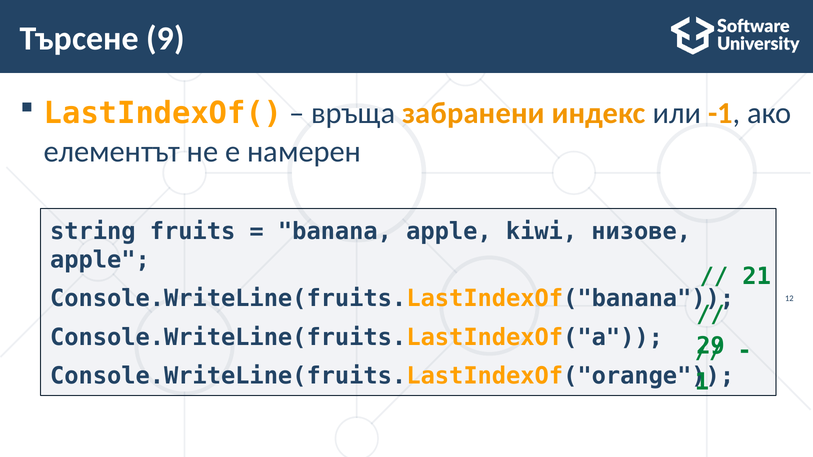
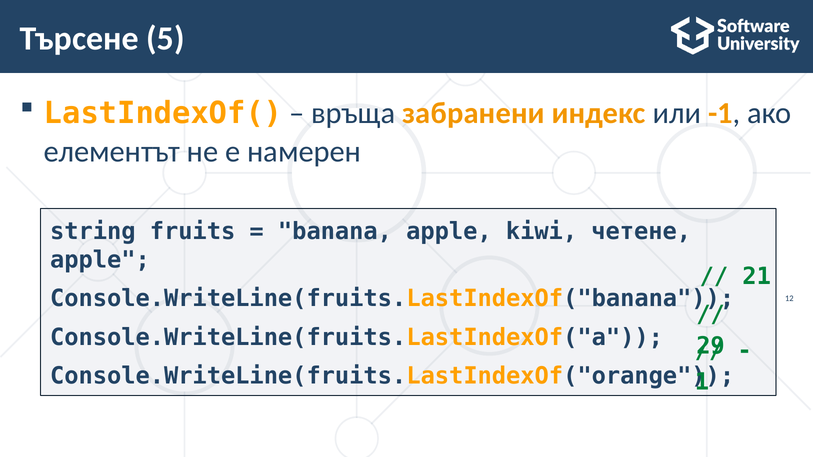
9: 9 -> 5 (165, 39)
низове: низове -> четене (641, 232)
